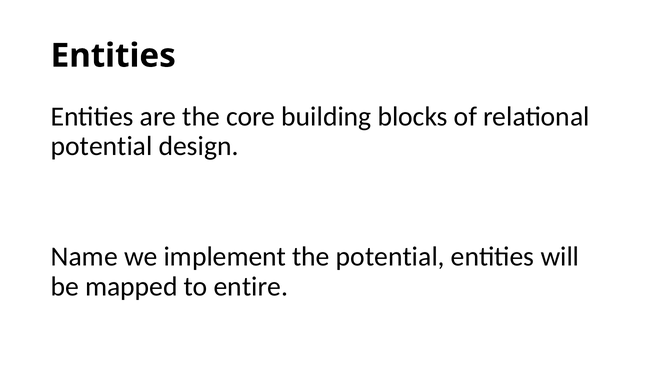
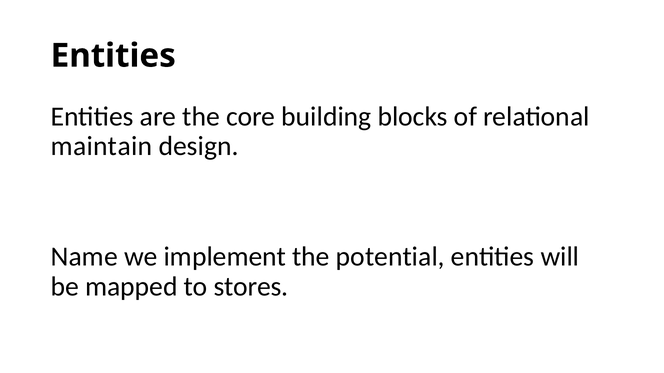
potential: potential -> maintain (101, 147)
entire: entire -> stores (251, 287)
